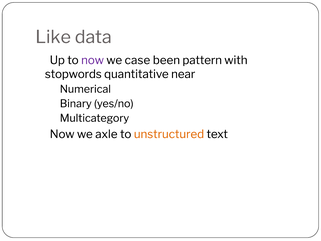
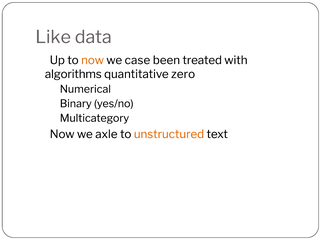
now colour: purple -> orange (93, 60)
pattern: pattern -> treated (202, 60)
stopwords: stopwords -> algorithms (73, 74)
near: near -> zero (183, 74)
